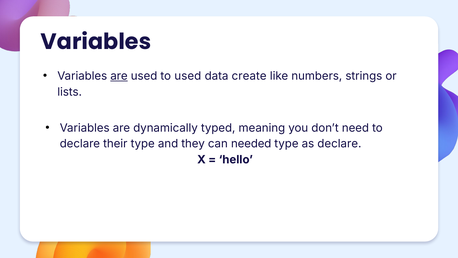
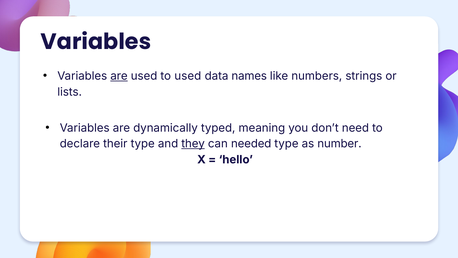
create: create -> names (249, 76)
they underline: none -> present (193, 144)
as declare: declare -> number (339, 144)
